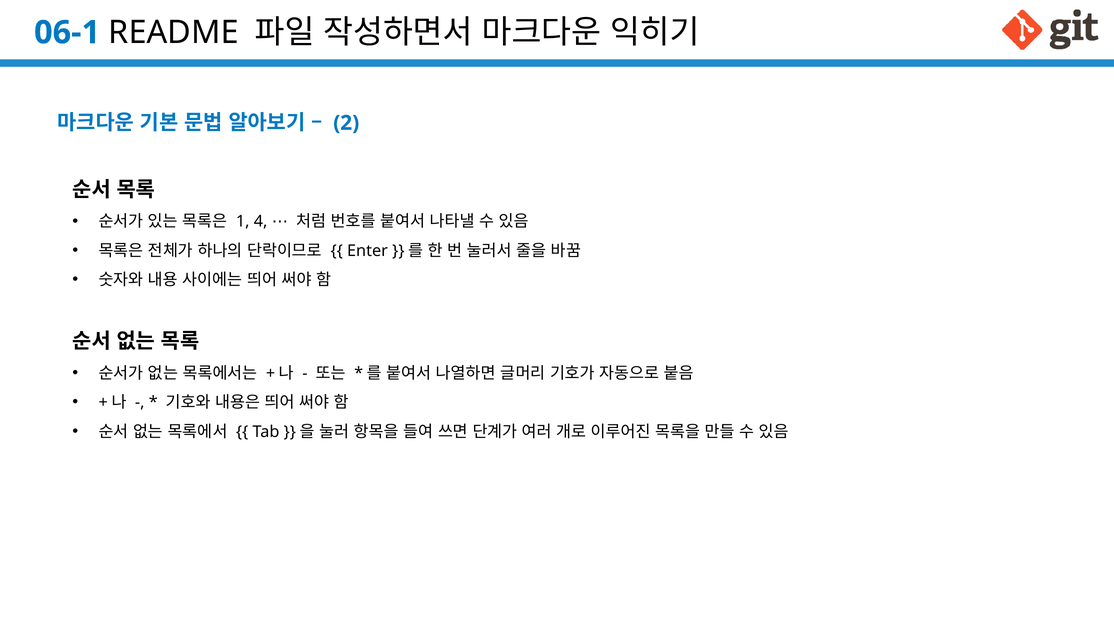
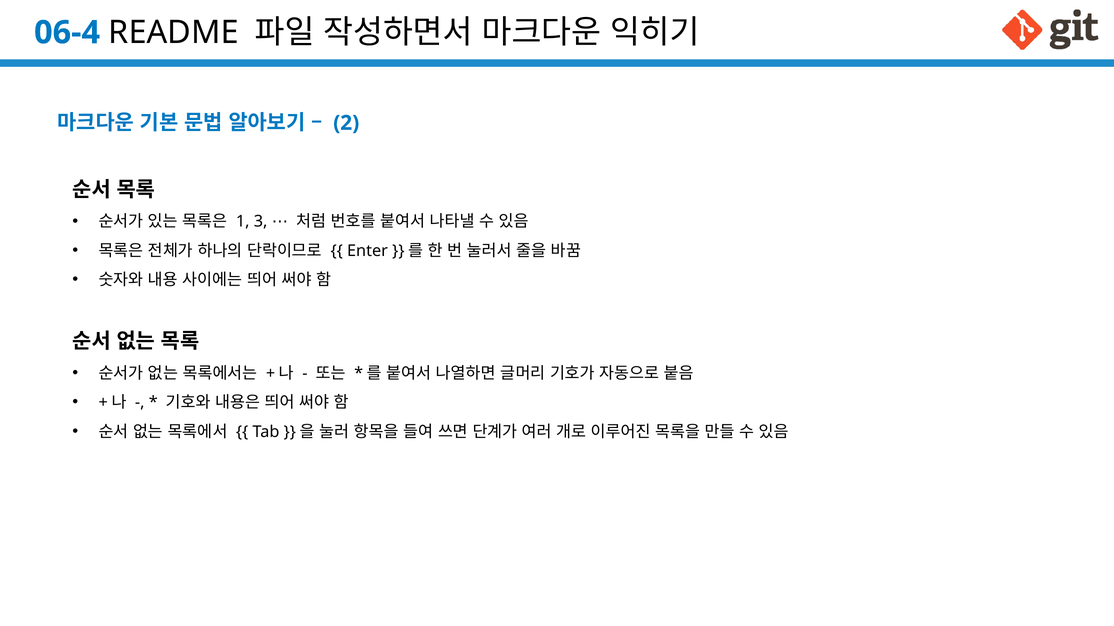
06-1: 06-1 -> 06-4 (67, 33)
4: 4 -> 3 (261, 222)
